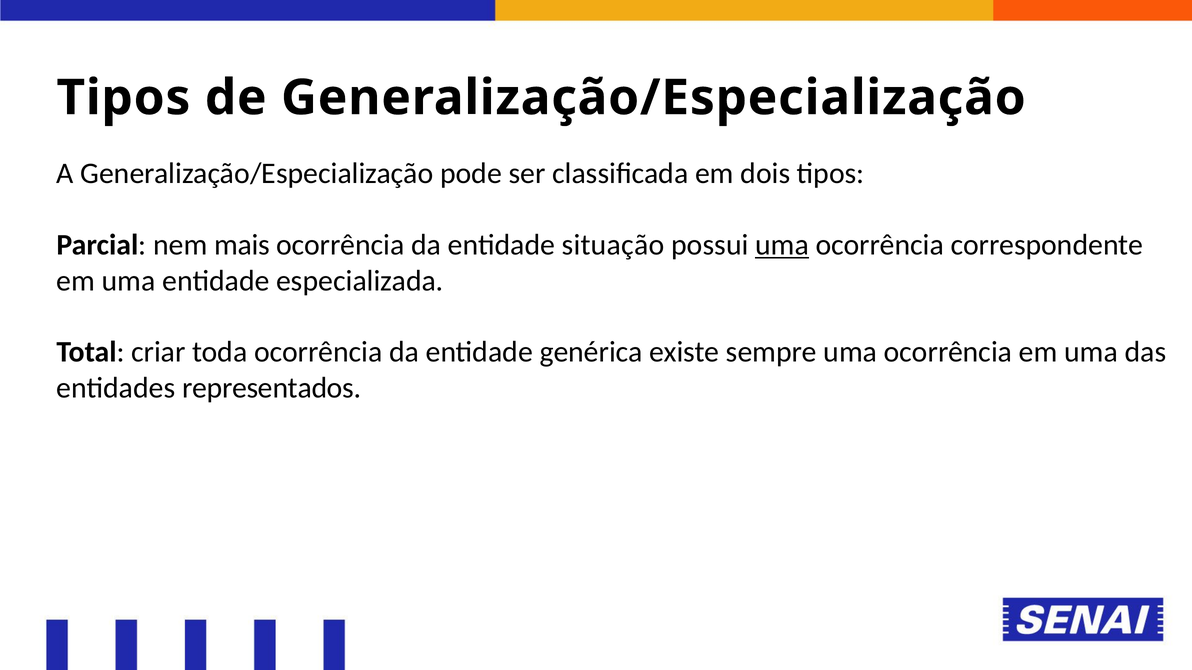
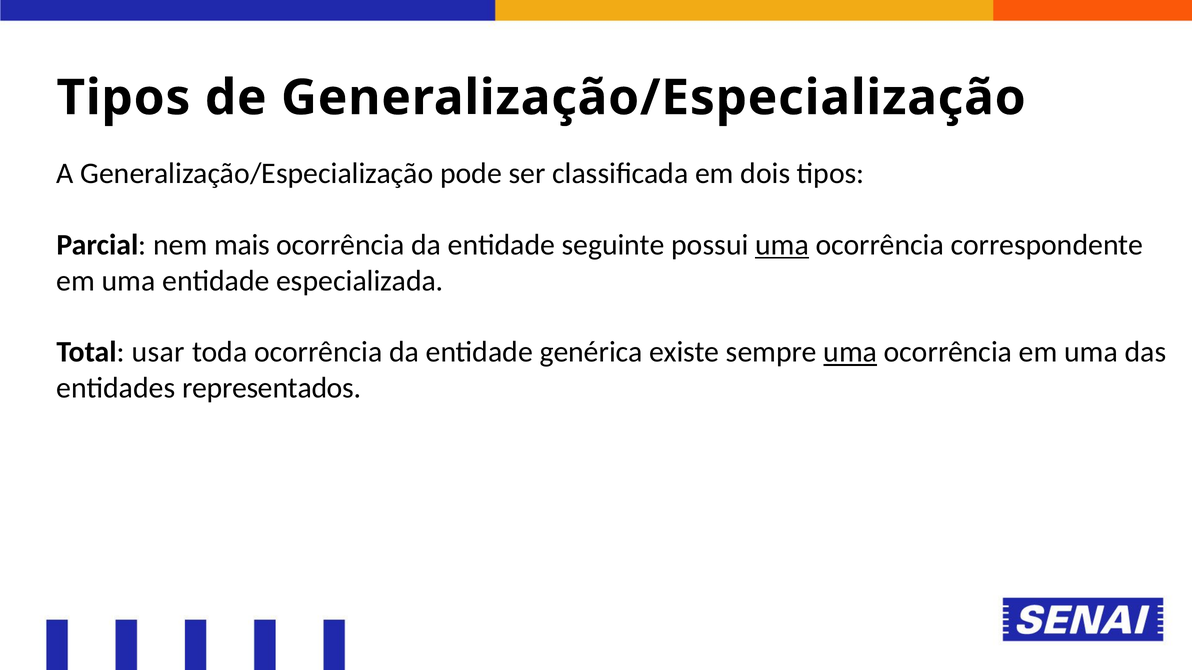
situação: situação -> seguinte (613, 245)
criar: criar -> usar (158, 352)
uma underline: none -> present (850, 352)
